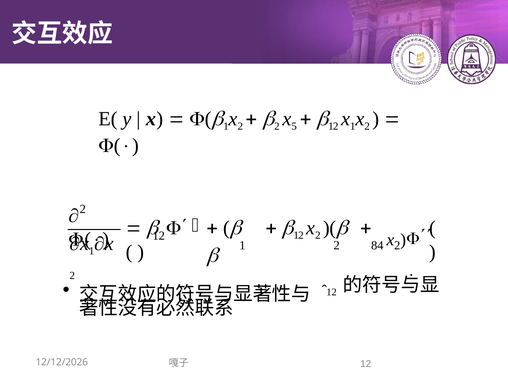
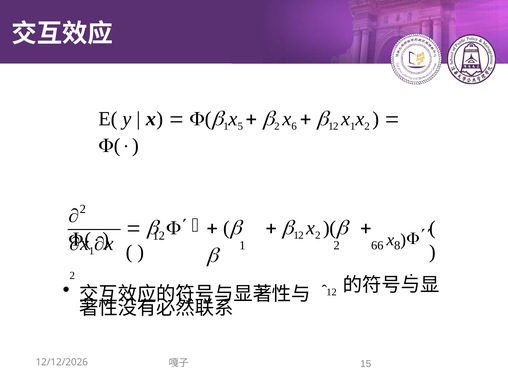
2: 2 -> 5 (240, 126)
5: 5 -> 6 (294, 126)
84: 84 -> 66 (377, 246)
2: 2 -> 8 (397, 246)
12: 12 -> 15 (366, 364)
